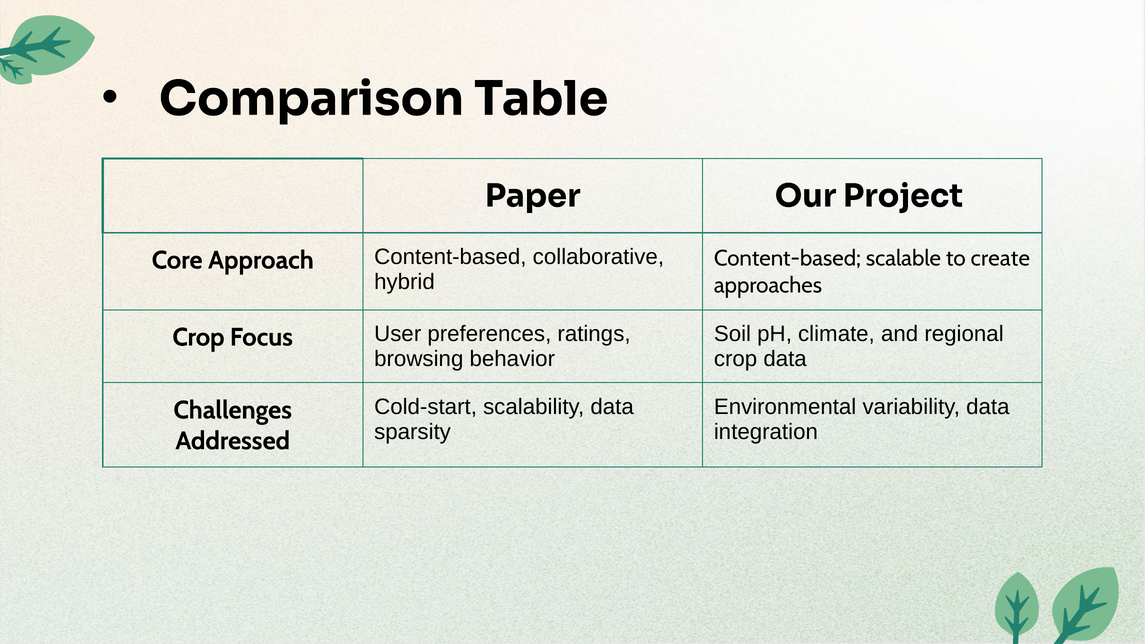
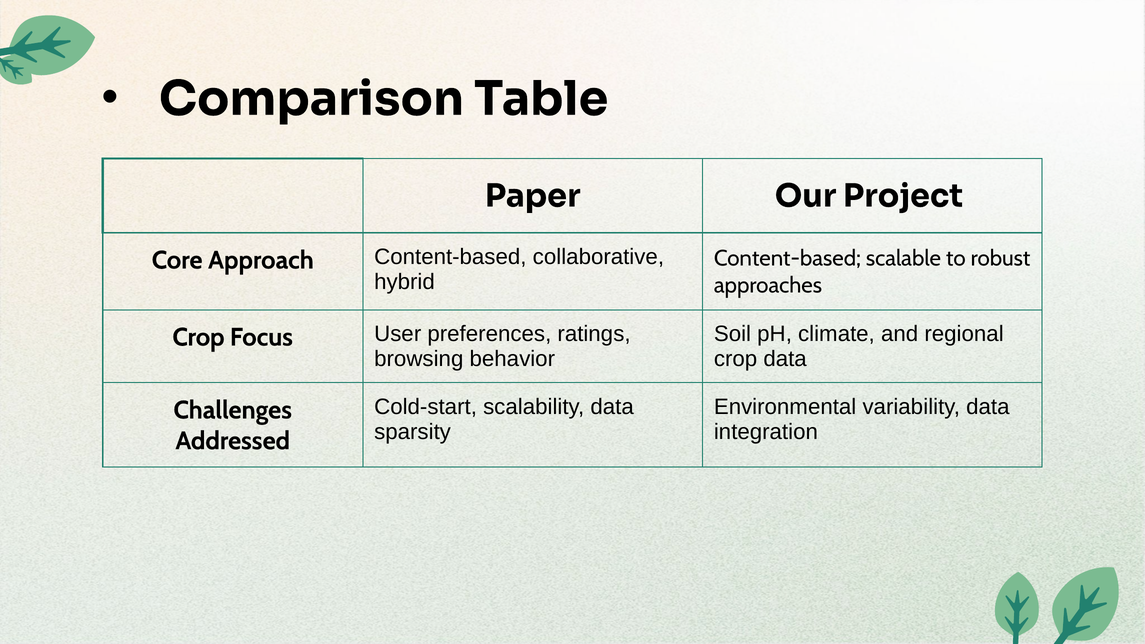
create: create -> robust (1000, 258)
